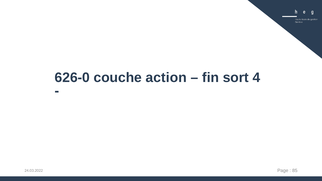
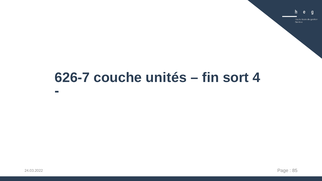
626-0: 626-0 -> 626-7 (72, 78)
action: action -> unités (166, 78)
